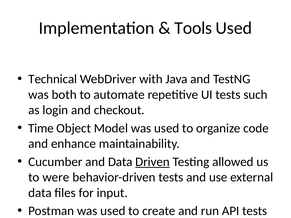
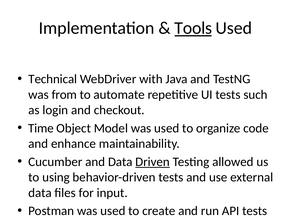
Tools underline: none -> present (193, 28)
both: both -> from (64, 95)
were: were -> using (56, 177)
